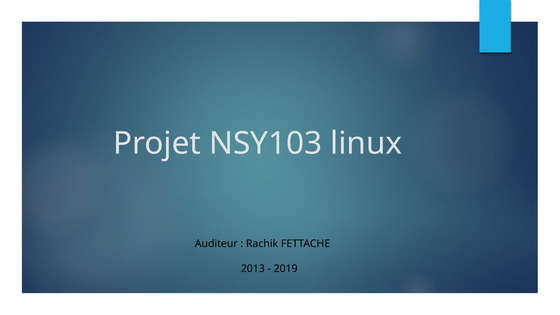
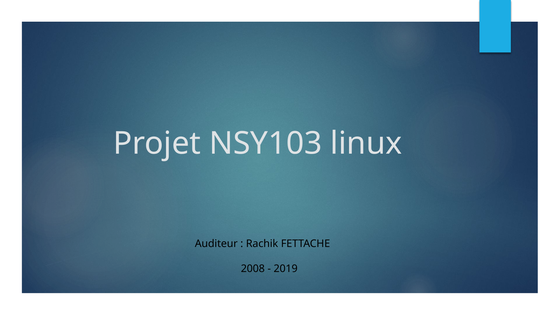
2013: 2013 -> 2008 (253, 269)
